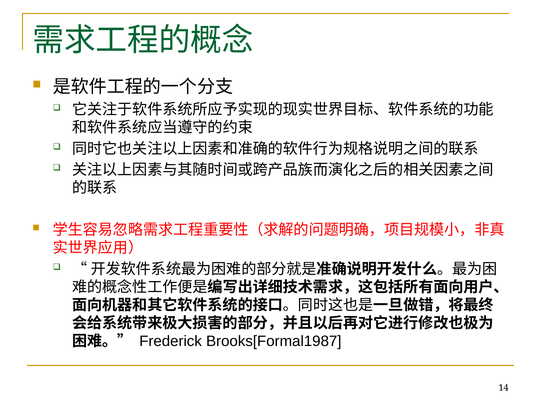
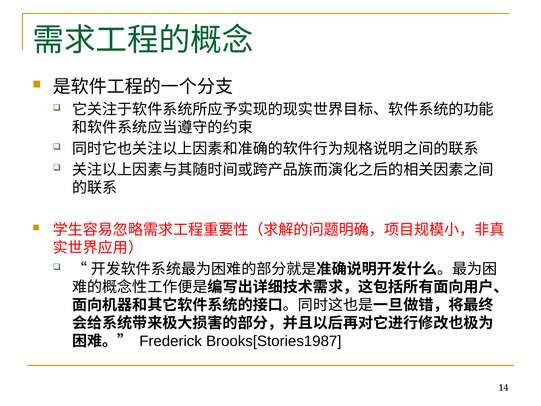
Brooks[Formal1987: Brooks[Formal1987 -> Brooks[Stories1987 (274, 341)
